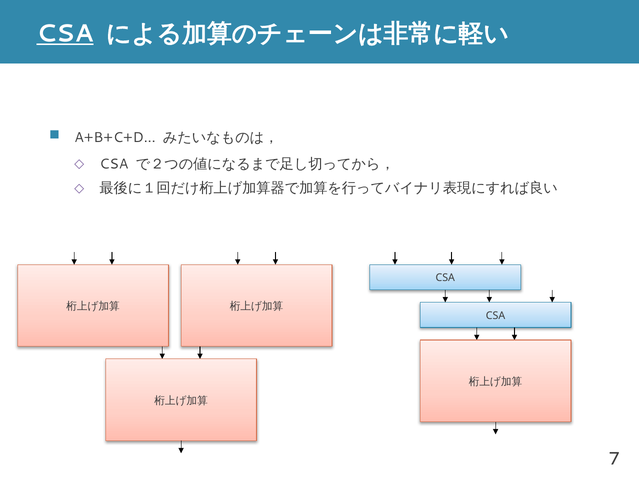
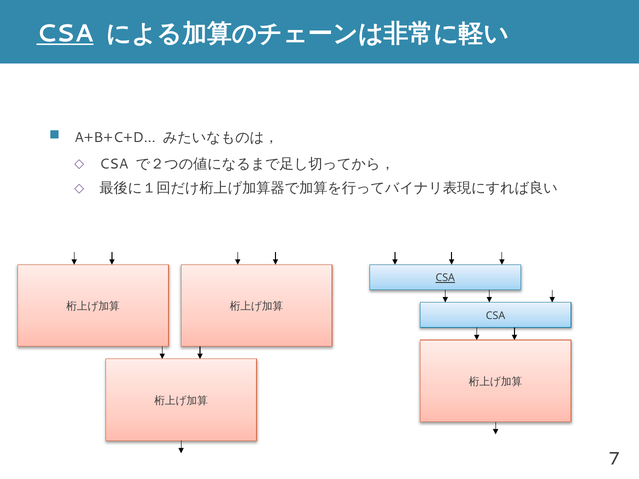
CSA underline: none -> present (445, 278)
